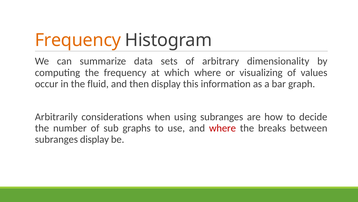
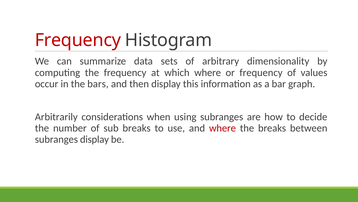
Frequency colour: orange -> red (78, 40)
or visualizing: visualizing -> frequency (261, 72)
fluid: fluid -> bars (98, 84)
sub graphs: graphs -> breaks (137, 128)
